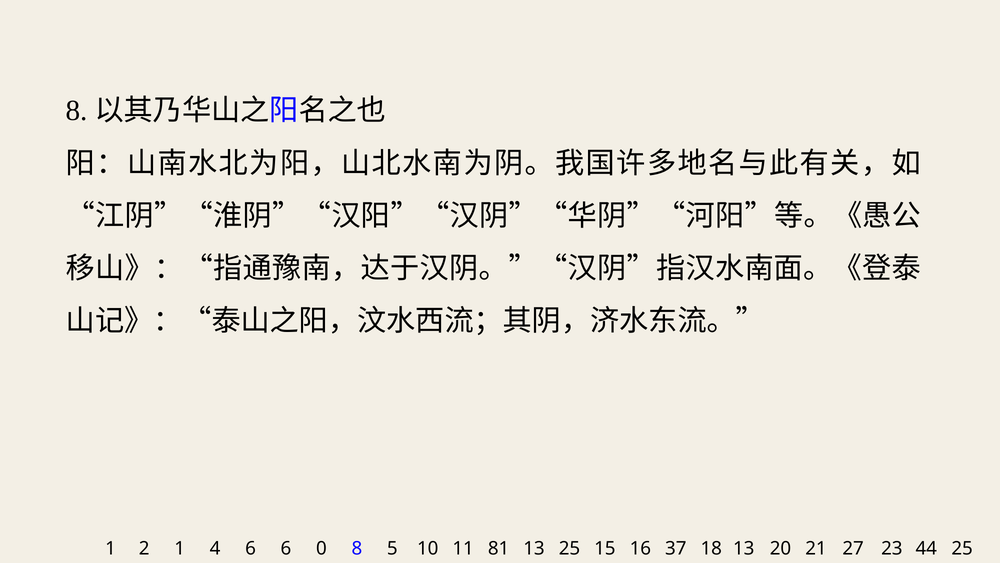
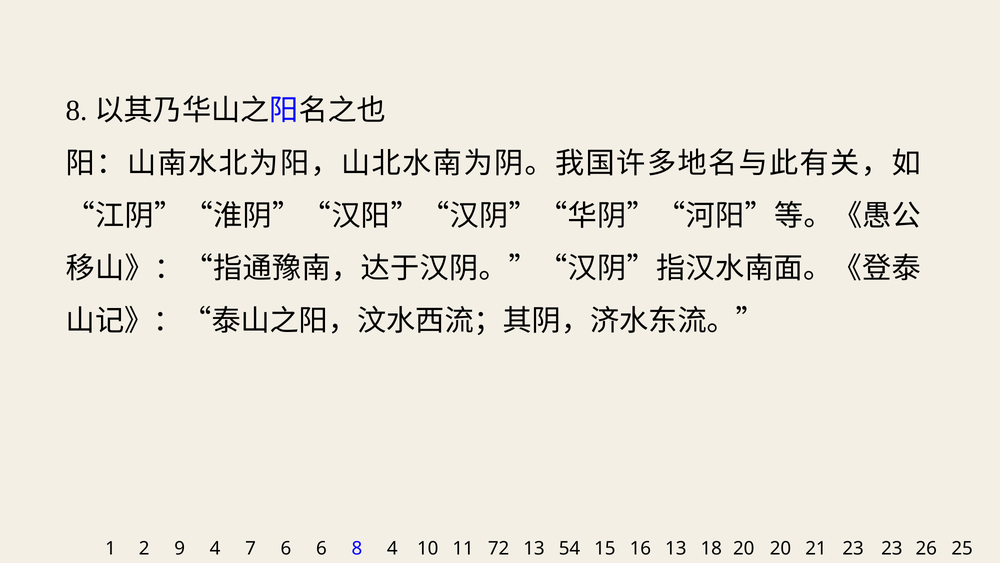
2 1: 1 -> 9 (180, 548)
4 6: 6 -> 7 (251, 548)
6 0: 0 -> 6 (321, 548)
8 5: 5 -> 4 (392, 548)
81: 81 -> 72 (499, 548)
13 25: 25 -> 54 (570, 548)
16 37: 37 -> 13 (676, 548)
18 13: 13 -> 20 (744, 548)
21 27: 27 -> 23 (853, 548)
44: 44 -> 26 (926, 548)
